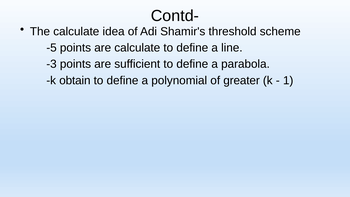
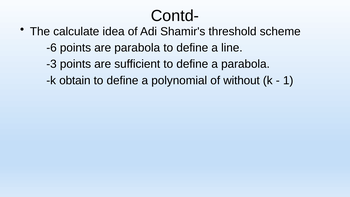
-5: -5 -> -6 (52, 48)
are calculate: calculate -> parabola (137, 48)
greater: greater -> without (242, 80)
